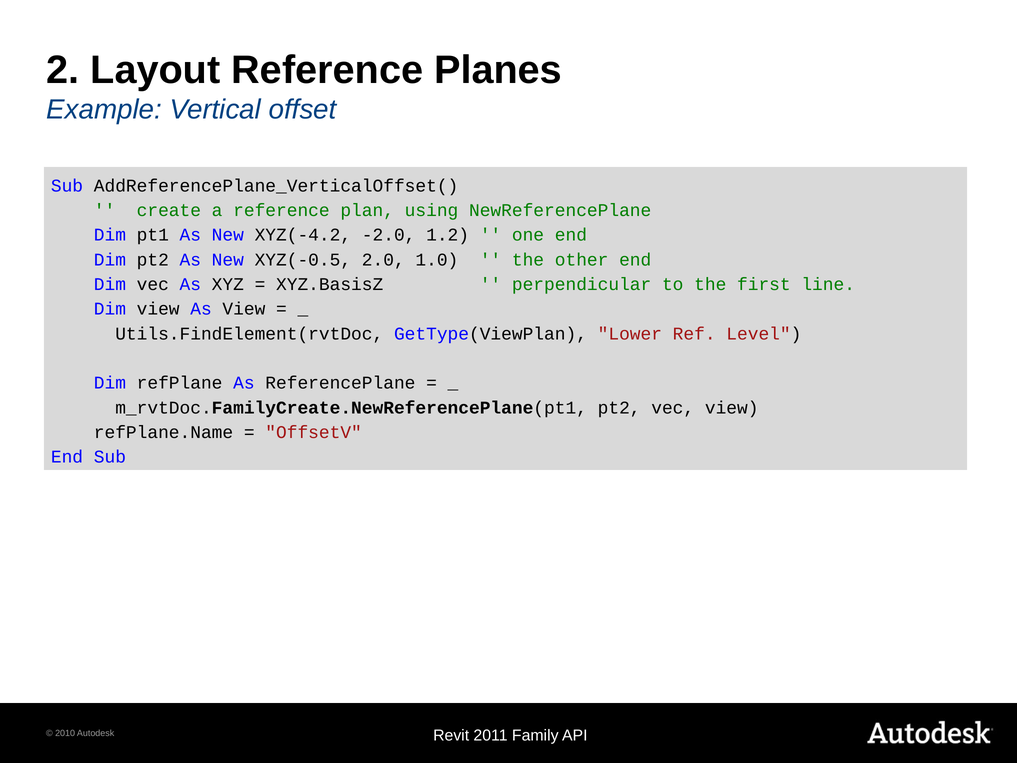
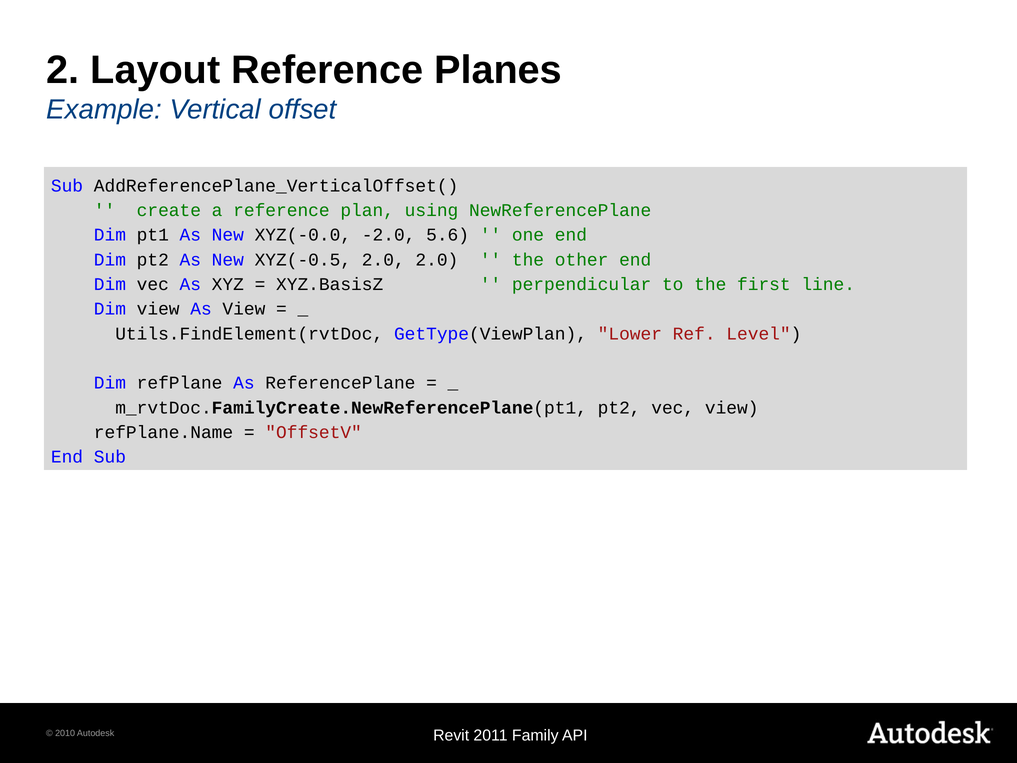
XYZ(-4.2: XYZ(-4.2 -> XYZ(-0.0 (303, 235)
1.2: 1.2 -> 5.6 (448, 235)
2.0 1.0: 1.0 -> 2.0 (437, 260)
